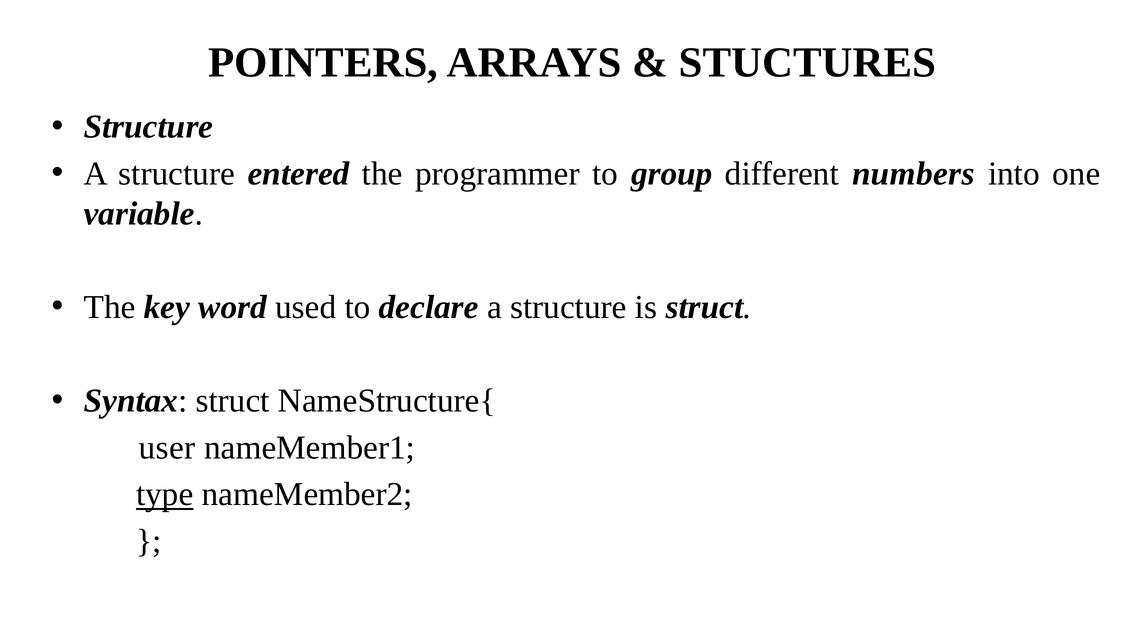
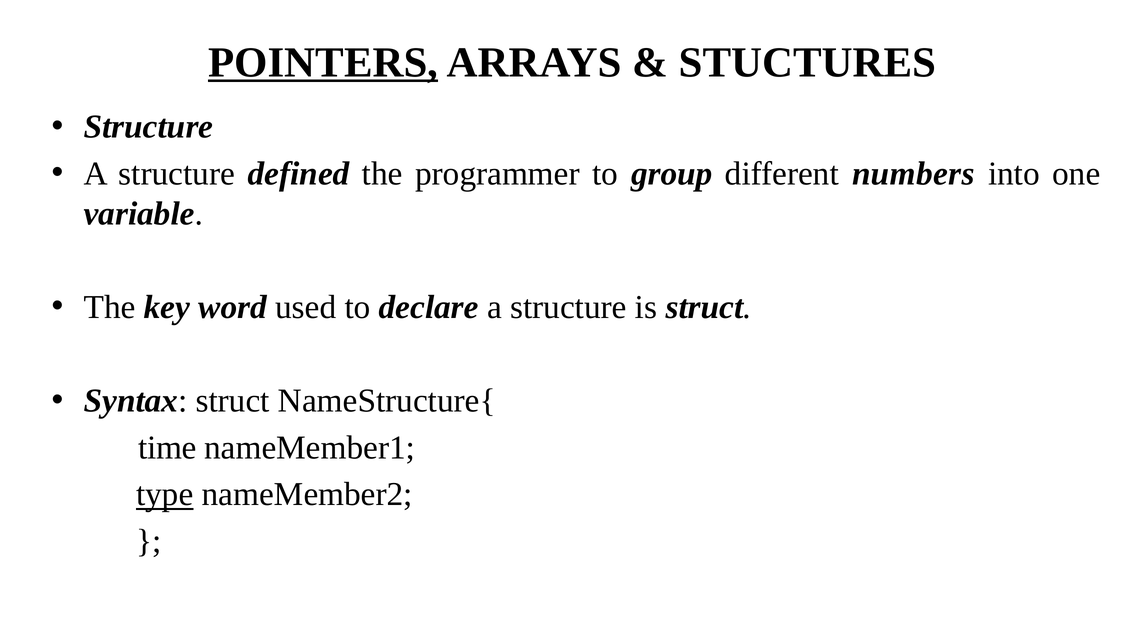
POINTERS underline: none -> present (323, 62)
entered: entered -> defined (299, 174)
user: user -> time (167, 448)
